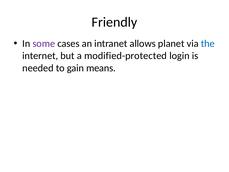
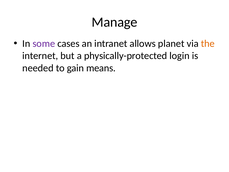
Friendly: Friendly -> Manage (115, 22)
the colour: blue -> orange (208, 43)
modified-protected: modified-protected -> physically-protected (126, 56)
